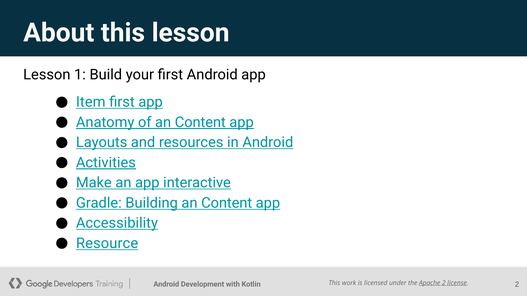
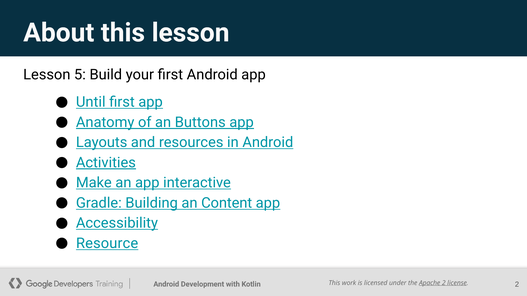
1: 1 -> 5 (80, 75)
Item: Item -> Until (91, 102)
of an Content: Content -> Buttons (200, 122)
